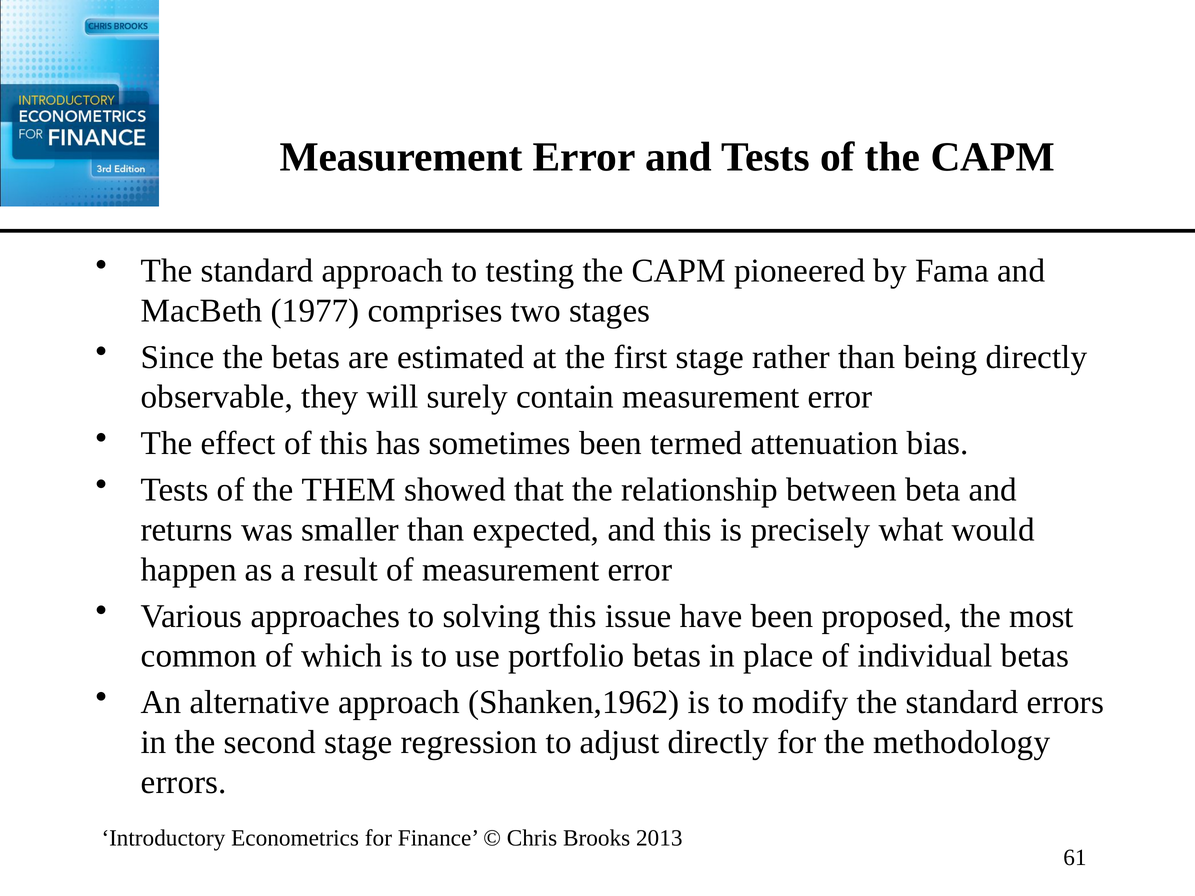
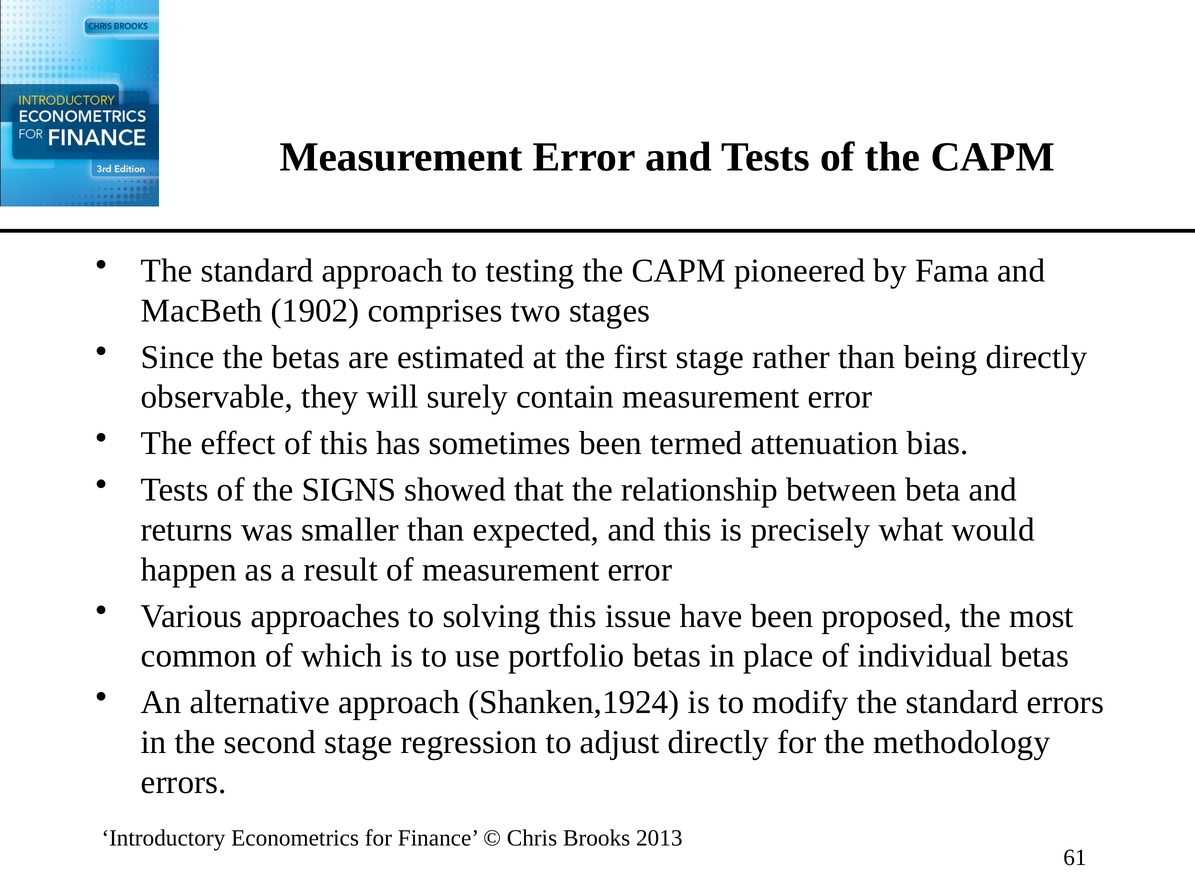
1977: 1977 -> 1902 (315, 311)
THEM: THEM -> SIGNS (349, 490)
Shanken,1962: Shanken,1962 -> Shanken,1924 (574, 703)
